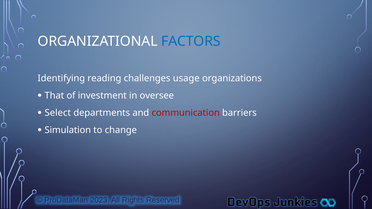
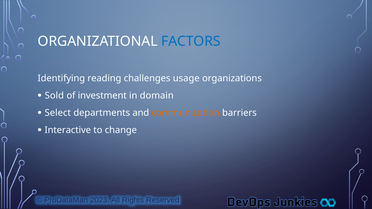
That: That -> Sold (54, 96)
oversee: oversee -> domain (157, 96)
communication colour: red -> orange (186, 113)
Simulation: Simulation -> Interactive (68, 130)
